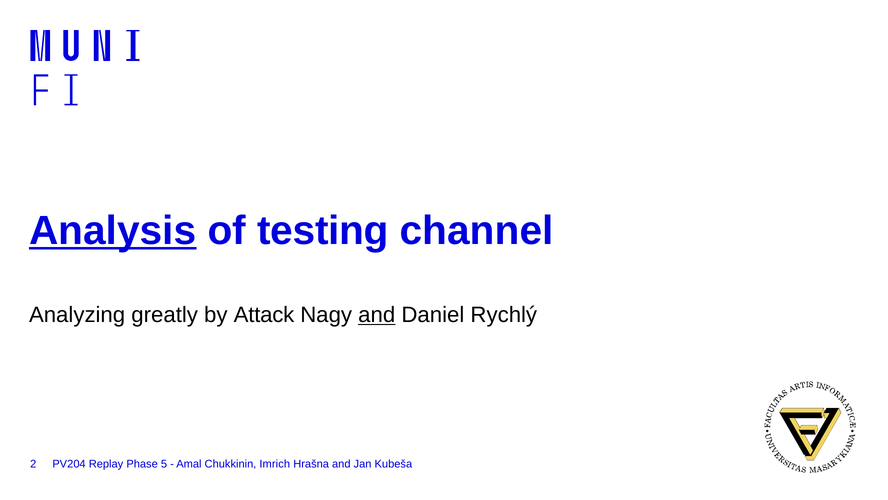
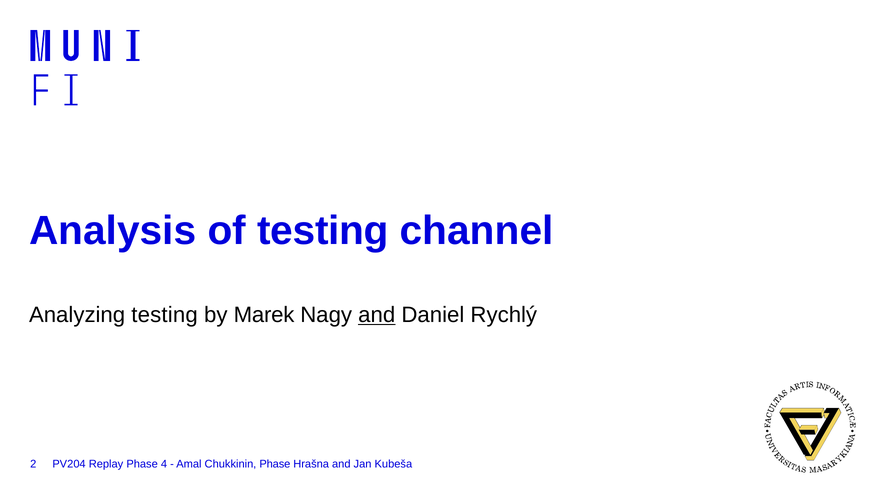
Analysis underline: present -> none (113, 230)
Analyzing greatly: greatly -> testing (165, 315)
Attack: Attack -> Marek (264, 315)
5: 5 -> 4 (164, 464)
Chukkinin Imrich: Imrich -> Phase (275, 464)
